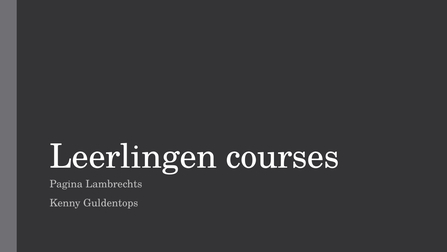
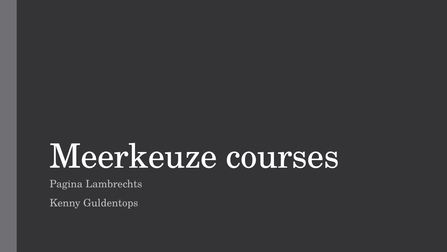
Leerlingen: Leerlingen -> Meerkeuze (134, 156)
